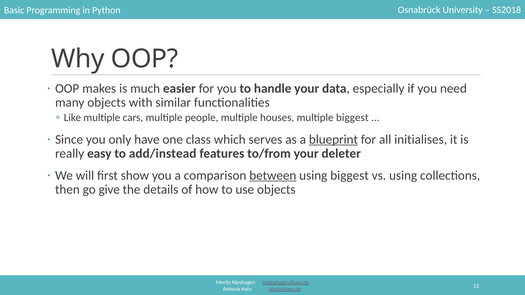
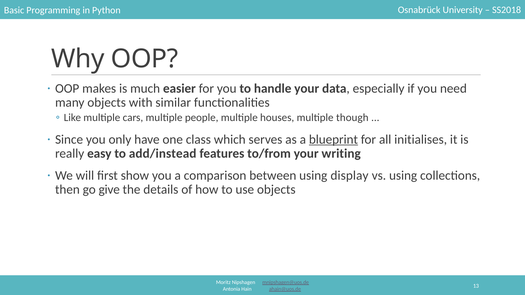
multiple biggest: biggest -> though (352, 118)
deleter: deleter -> writing (341, 154)
between underline: present -> none (273, 176)
using biggest: biggest -> display (349, 176)
